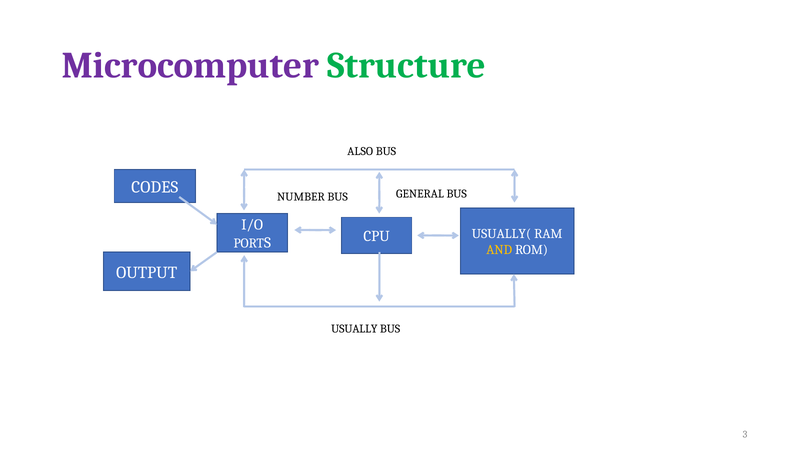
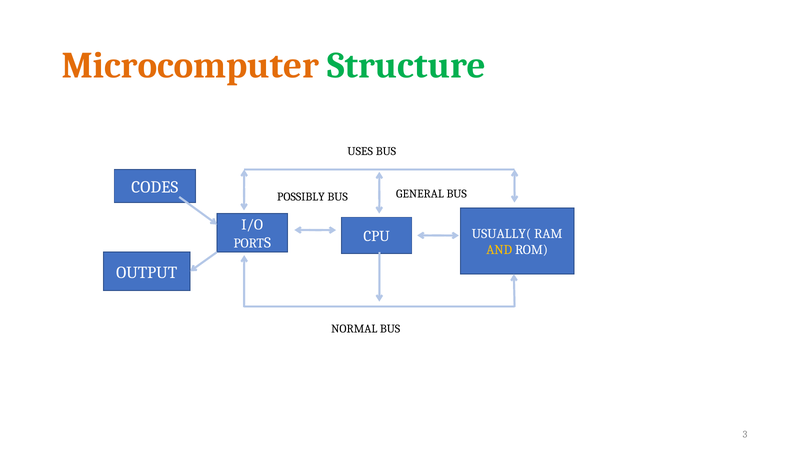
Microcomputer colour: purple -> orange (190, 65)
ALSO: ALSO -> USES (360, 151)
NUMBER: NUMBER -> POSSIBLY (301, 197)
USUALLY: USUALLY -> NORMAL (354, 329)
